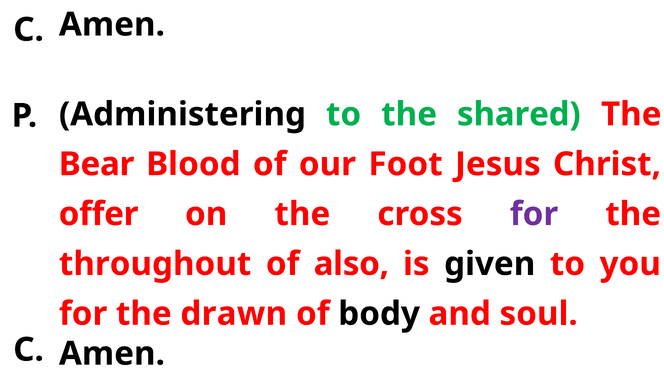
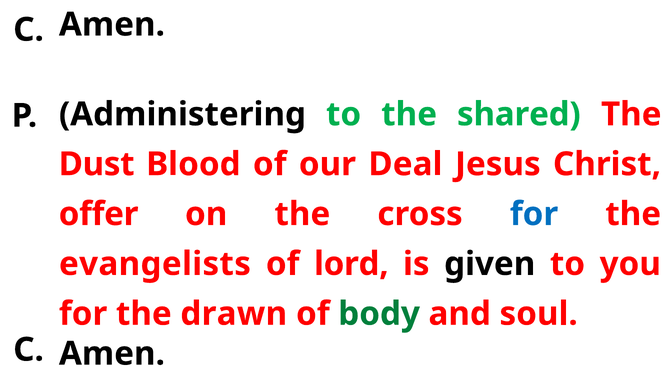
Bear: Bear -> Dust (97, 164)
Foot: Foot -> Deal (405, 164)
for colour: purple -> blue (534, 214)
throughout: throughout -> evangelists (155, 264)
also: also -> lord (351, 264)
body colour: black -> green (379, 313)
